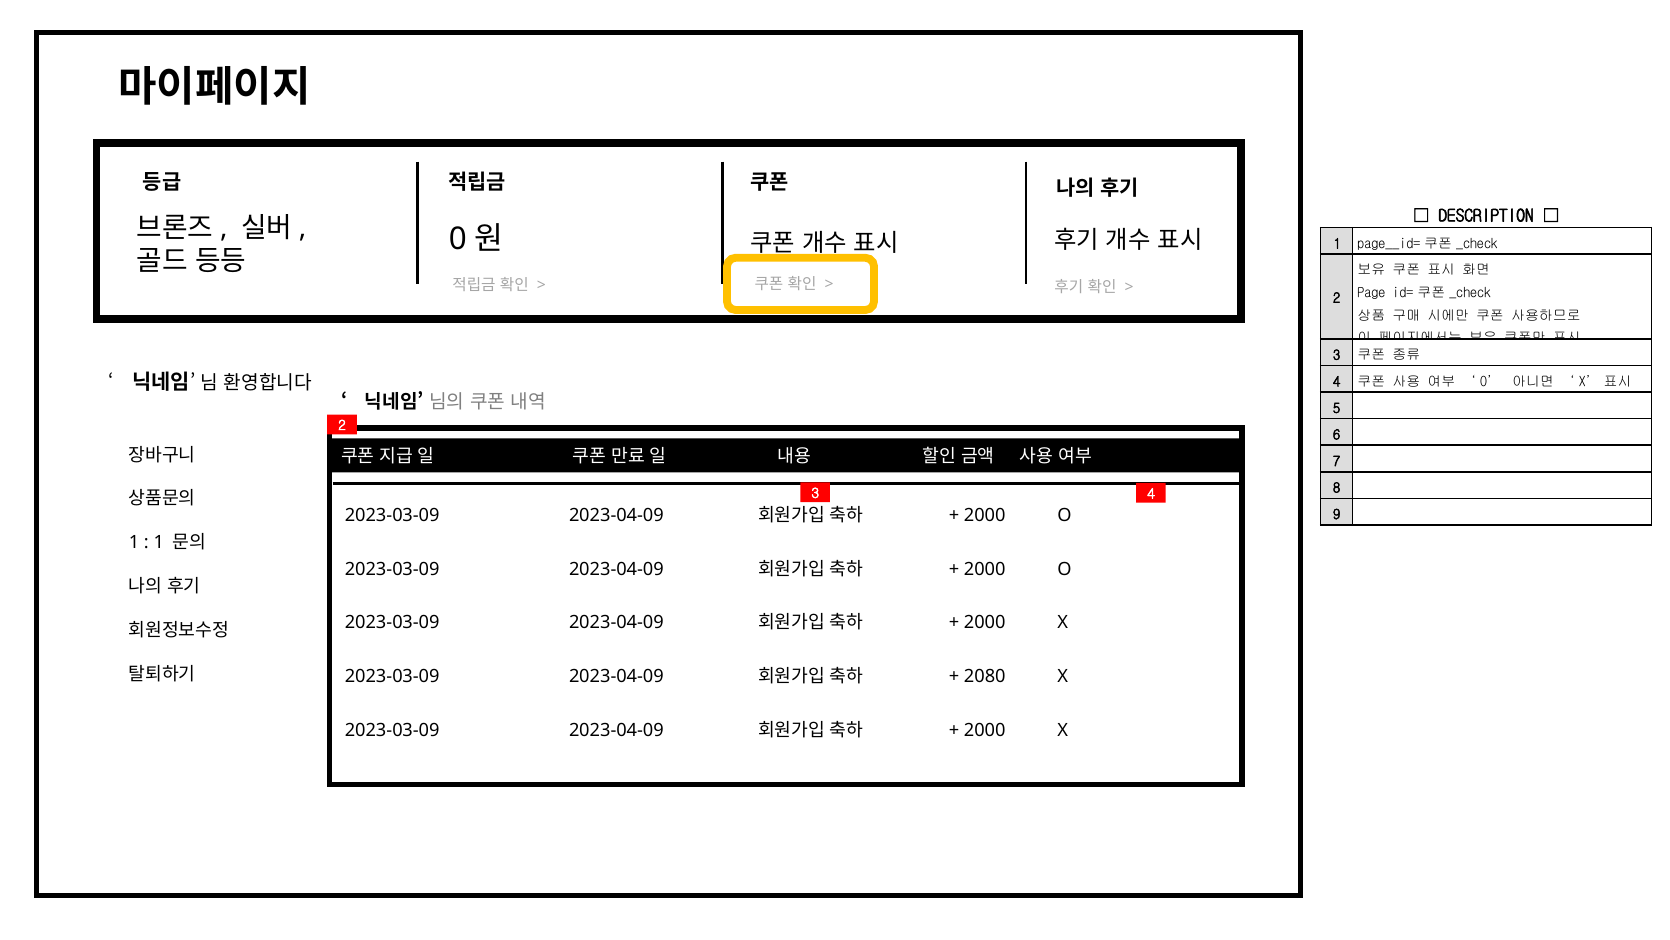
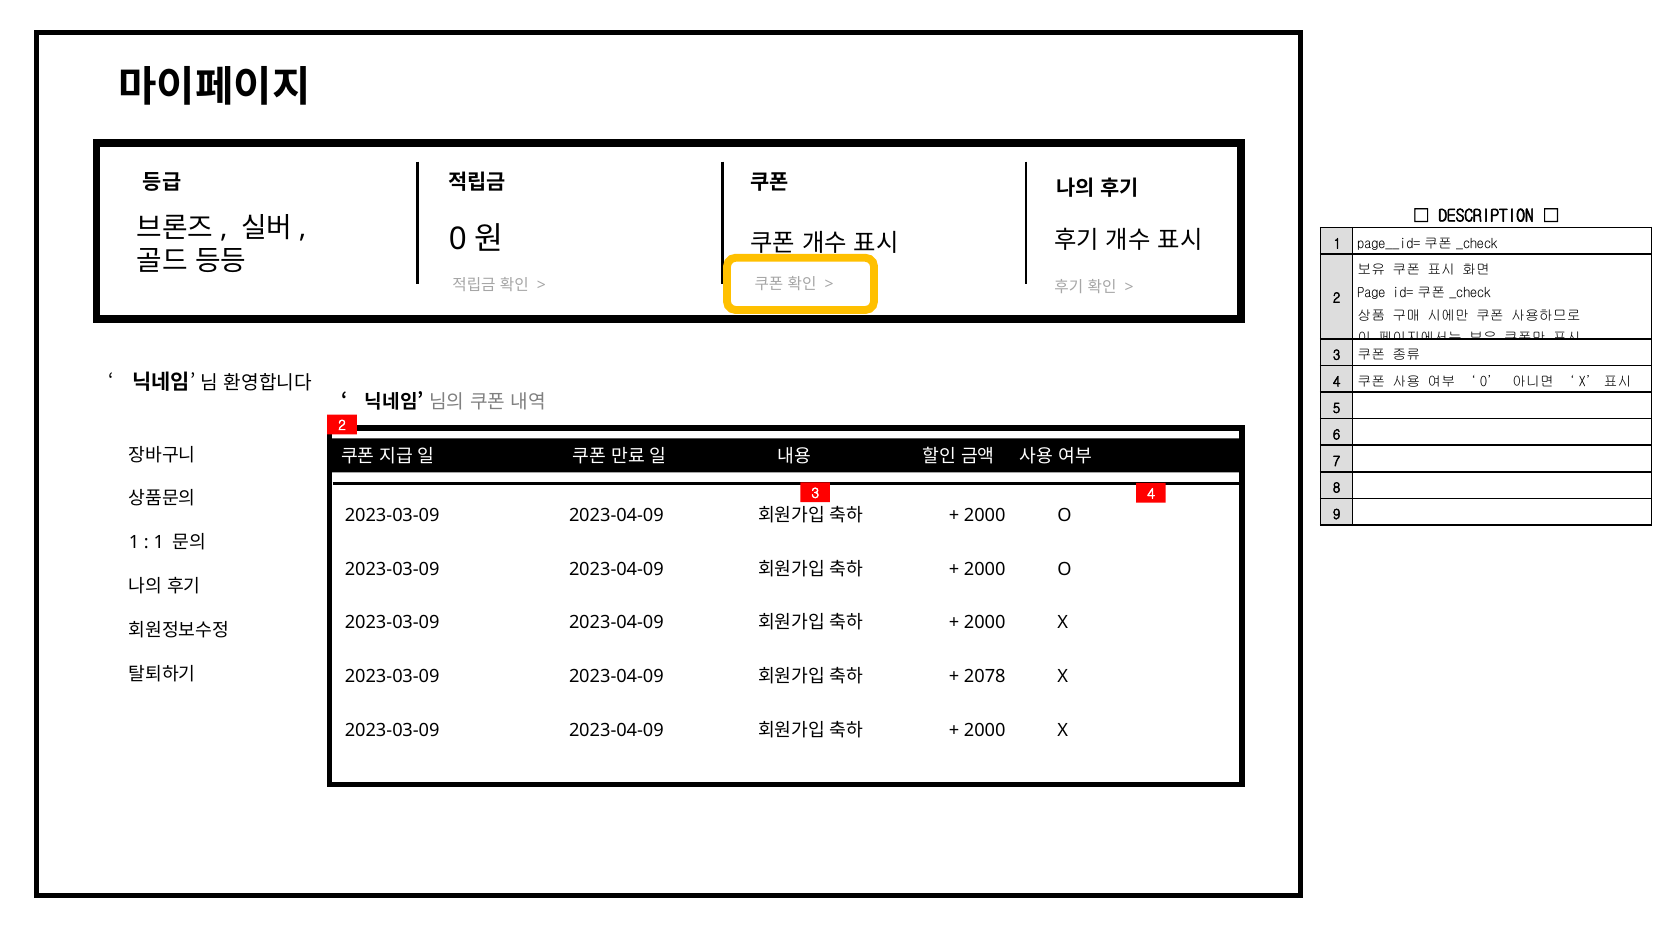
2080: 2080 -> 2078 (985, 676)
